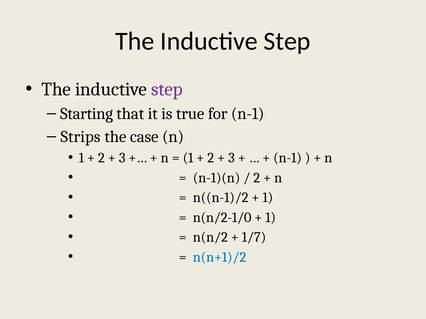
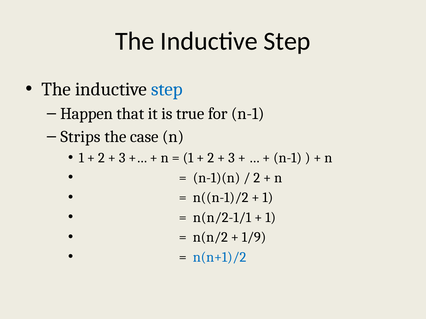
step colour: purple -> blue (167, 89)
Starting: Starting -> Happen (87, 114)
n(n/2-1/0: n(n/2-1/0 -> n(n/2-1/1 (222, 218)
1/7: 1/7 -> 1/9 (254, 238)
